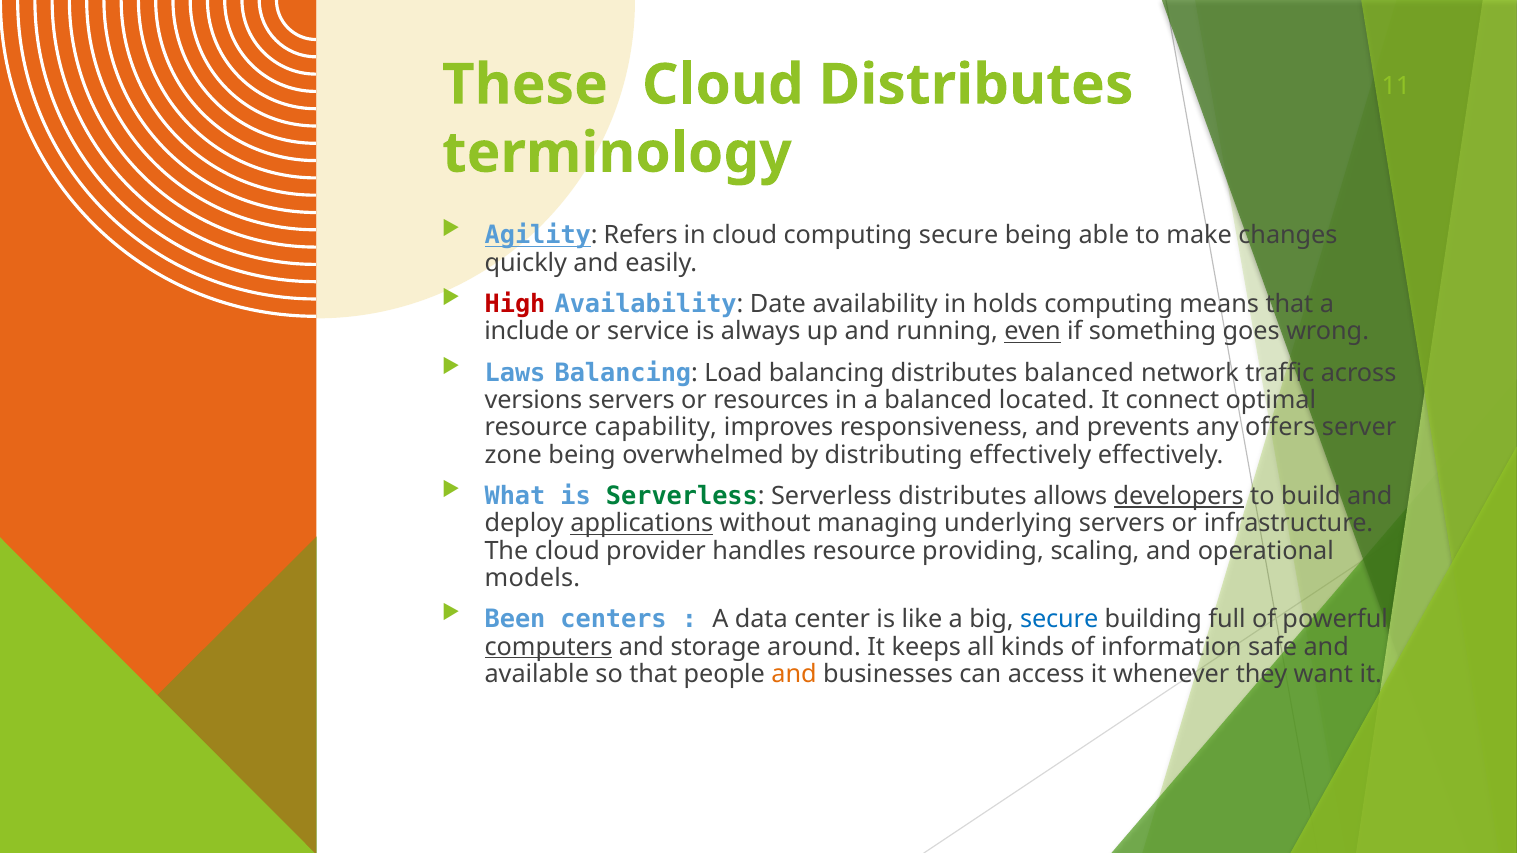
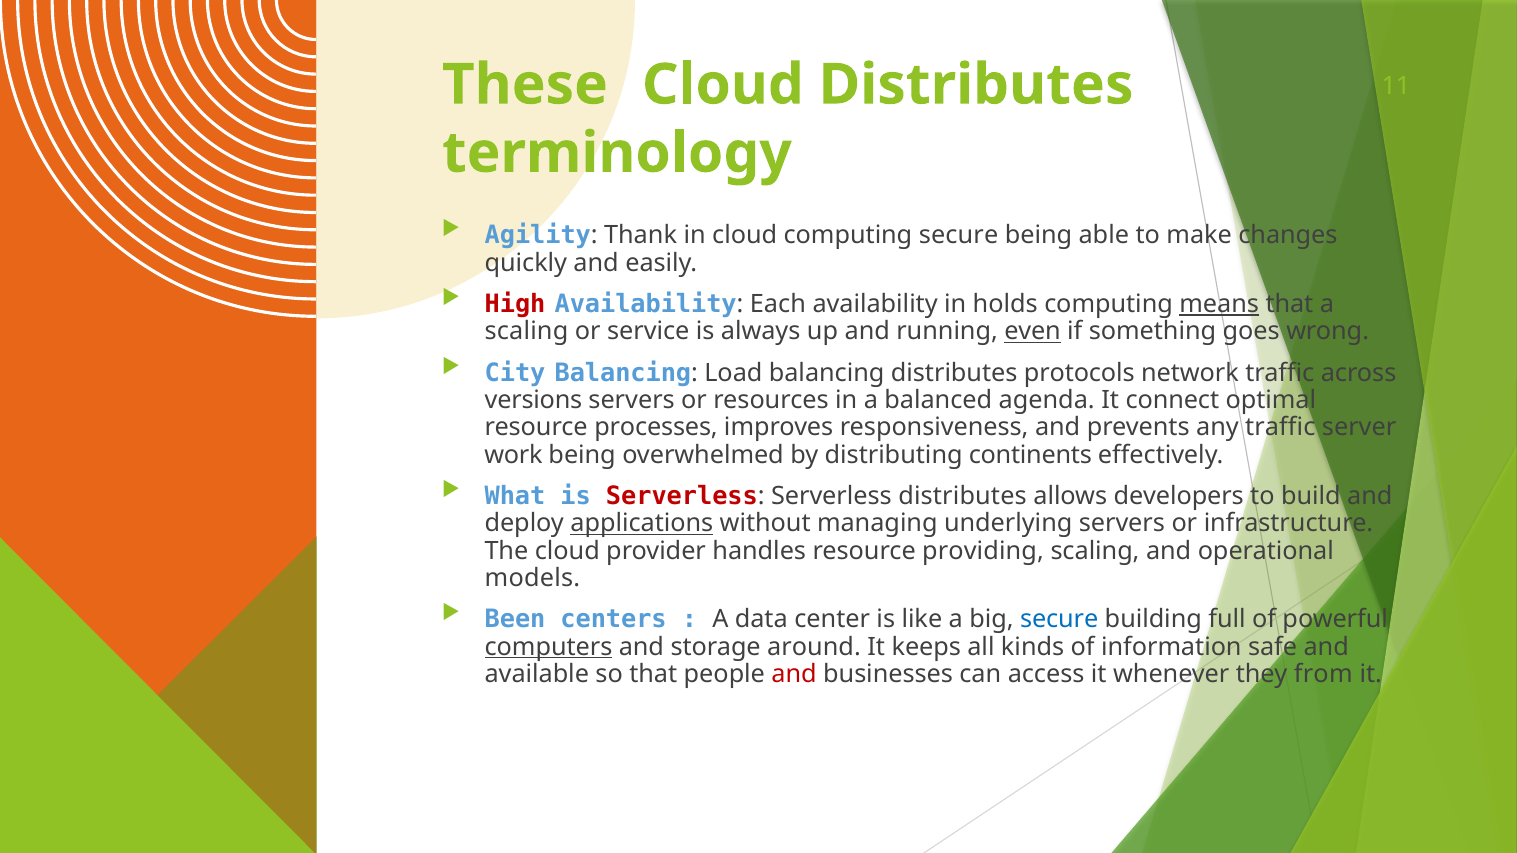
Agility underline: present -> none (538, 236)
Refers: Refers -> Thank (641, 236)
Date: Date -> Each (778, 304)
means underline: none -> present (1219, 304)
include: include -> scaling (526, 332)
Laws: Laws -> City (515, 373)
distributes balanced: balanced -> protocols (1079, 373)
located: located -> agenda (1047, 400)
capability: capability -> processes (656, 428)
any offers: offers -> traffic (1280, 428)
zone: zone -> work (513, 455)
distributing effectively: effectively -> continents (1030, 455)
Serverless colour: green -> red (682, 496)
developers underline: present -> none (1179, 496)
and colour: orange -> red (794, 674)
want: want -> from (1323, 674)
